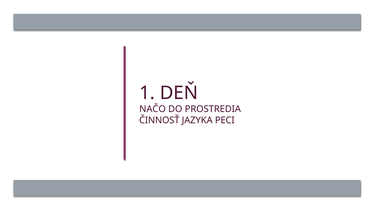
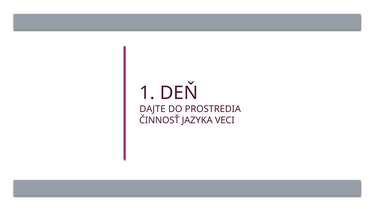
NAČO: NAČO -> DAJTE (153, 109)
PECI: PECI -> VECI (225, 121)
